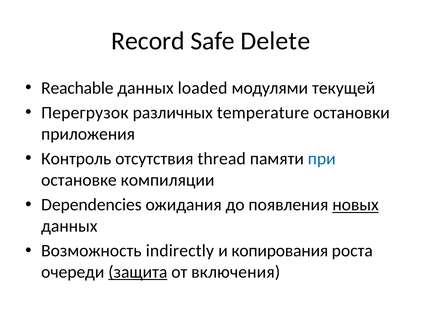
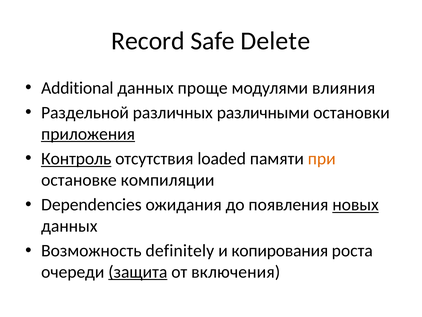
Reachable: Reachable -> Additional (77, 88)
loaded: loaded -> проще (203, 88)
текущей: текущей -> влияния (344, 88)
Перегрузок: Перегрузок -> Раздельной (85, 113)
temperature: temperature -> различными (263, 113)
приложения underline: none -> present (88, 134)
Контроль underline: none -> present (76, 159)
thread: thread -> loaded (222, 159)
при colour: blue -> orange (322, 159)
indirectly: indirectly -> definitely (180, 250)
